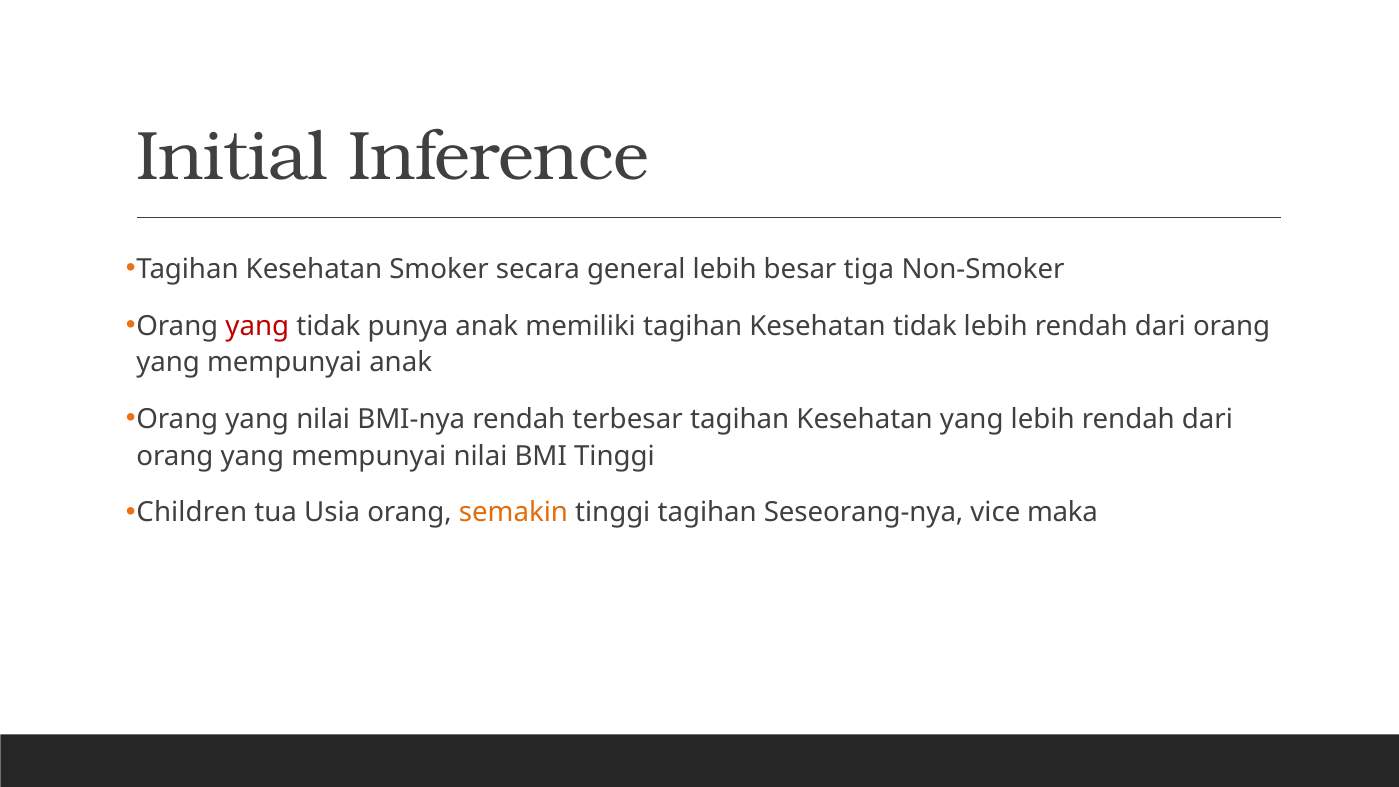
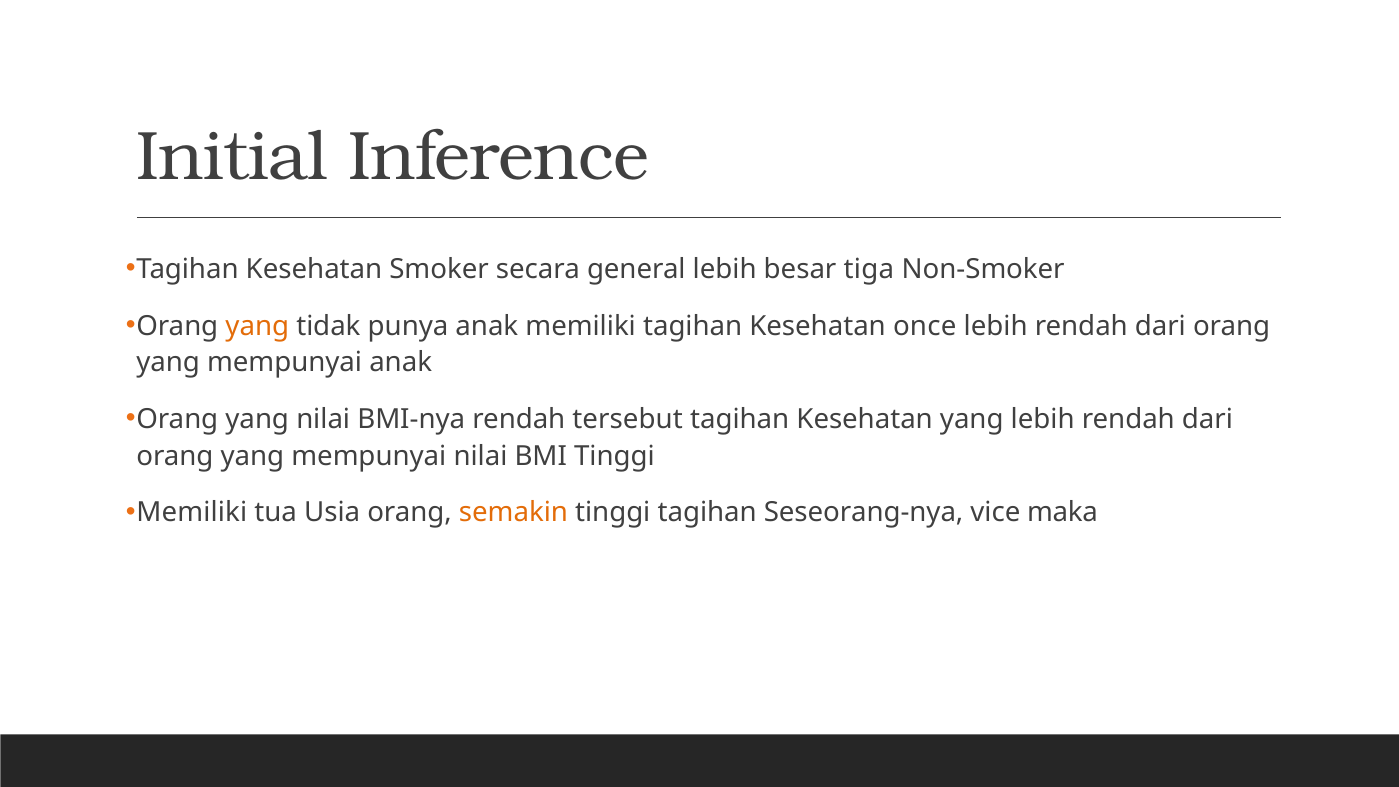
yang colour: red -> orange (257, 326)
Kesehatan tidak: tidak -> once (925, 326)
terbesar: terbesar -> tersebut (628, 419)
Children: Children -> Memiliki (192, 513)
